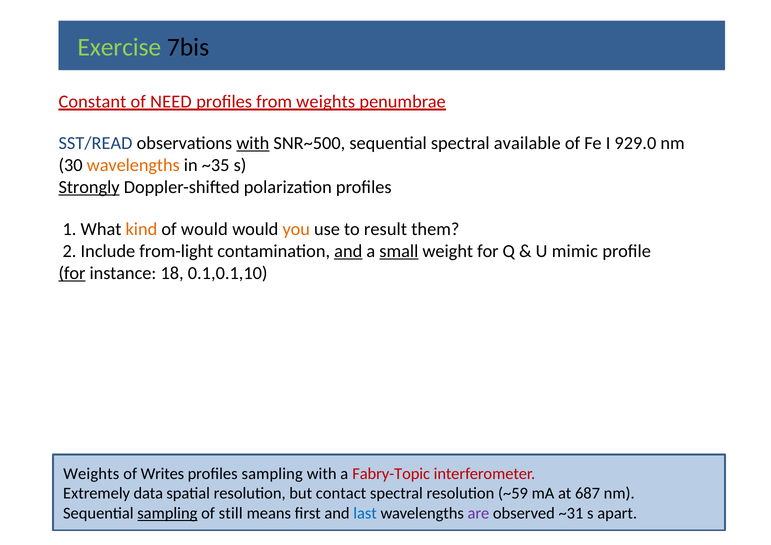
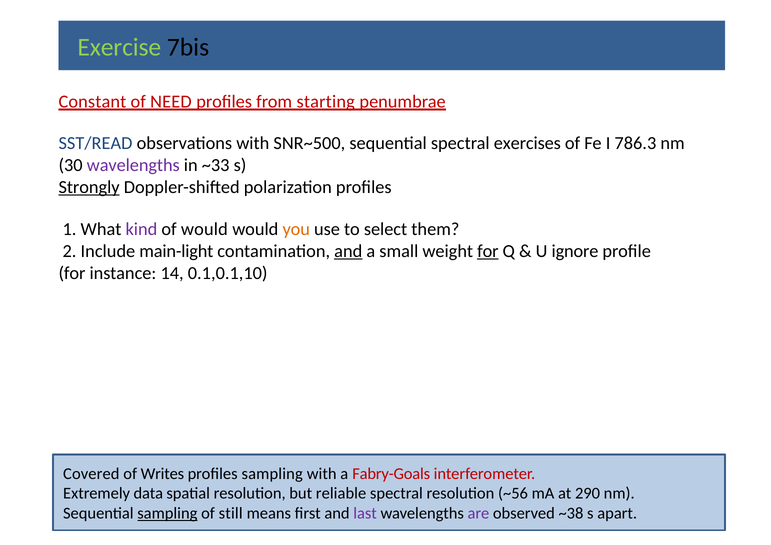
from weights: weights -> starting (326, 101)
with underline: present -> none (253, 143)
available: available -> exercises (527, 143)
929.0: 929.0 -> 786.3 (635, 143)
wavelengths colour: orange -> purple (133, 165)
~35: ~35 -> ~33 (216, 165)
kind colour: orange -> purple (141, 229)
result: result -> select (386, 229)
from-light: from-light -> main-light (176, 251)
small underline: present -> none (399, 251)
for underline: none -> present (488, 251)
mimic: mimic -> ignore (575, 251)
for underline: present -> none (72, 273)
18: 18 -> 14 (172, 273)
Weights: Weights -> Covered (91, 474)
Fabry-Topic: Fabry-Topic -> Fabry-Goals (391, 474)
contact: contact -> reliable (341, 493)
~59: ~59 -> ~56 (513, 493)
687: 687 -> 290 (588, 493)
last colour: blue -> purple (365, 513)
~31: ~31 -> ~38 (571, 513)
